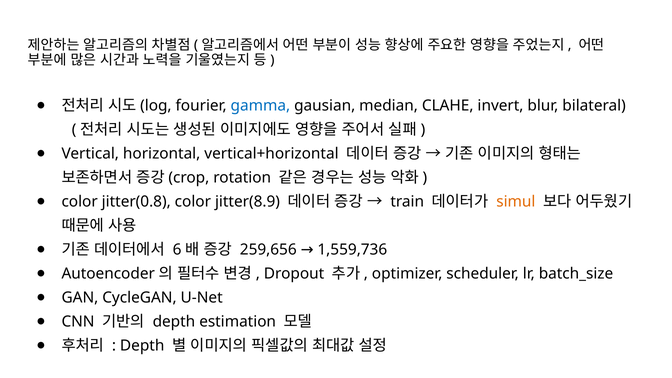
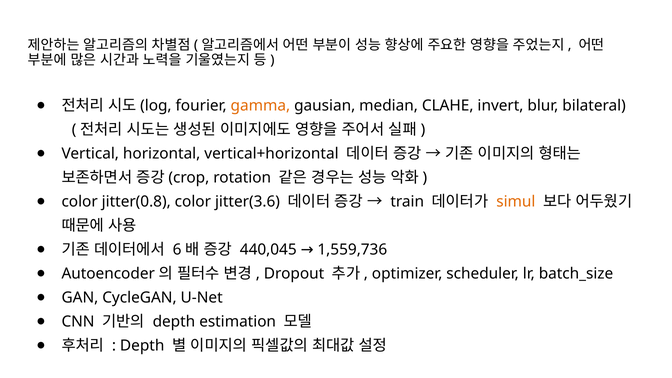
gamma colour: blue -> orange (260, 106)
jitter(8.9: jitter(8.9 -> jitter(3.6 (247, 202)
259,656: 259,656 -> 440,045 (268, 249)
